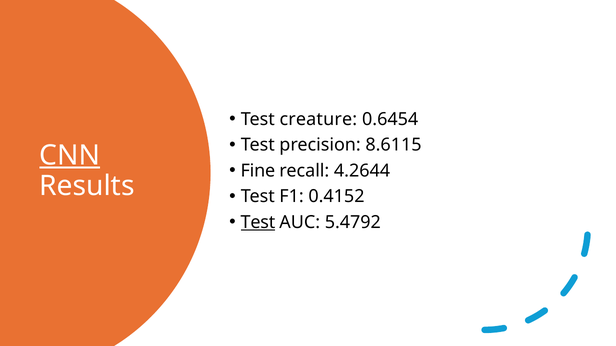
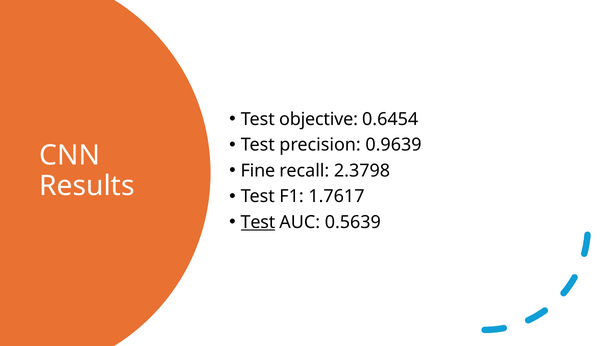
creature: creature -> objective (319, 119)
8.6115: 8.6115 -> 0.9639 (394, 145)
CNN underline: present -> none (70, 156)
4.2644: 4.2644 -> 2.3798 (362, 171)
0.4152: 0.4152 -> 1.7617 (336, 197)
5.4792: 5.4792 -> 0.5639 (353, 222)
